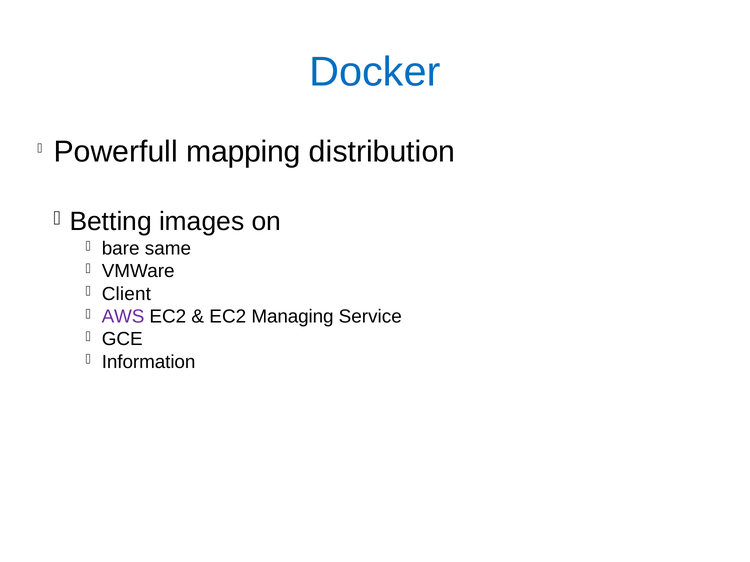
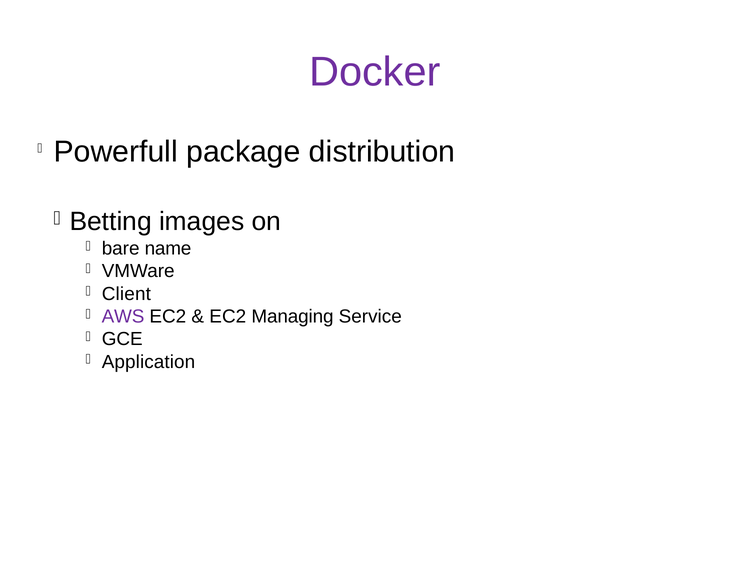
Docker colour: blue -> purple (375, 72)
mapping: mapping -> package (243, 152)
same: same -> name (168, 249)
Information: Information -> Application (149, 362)
